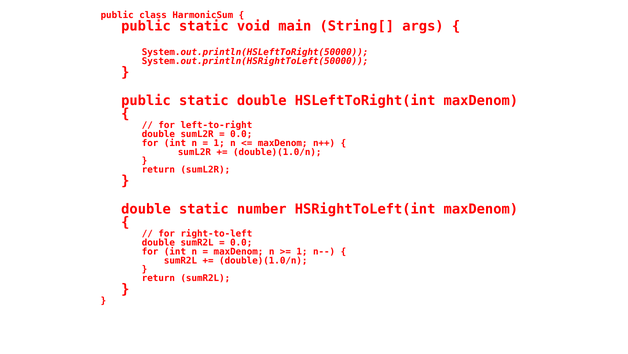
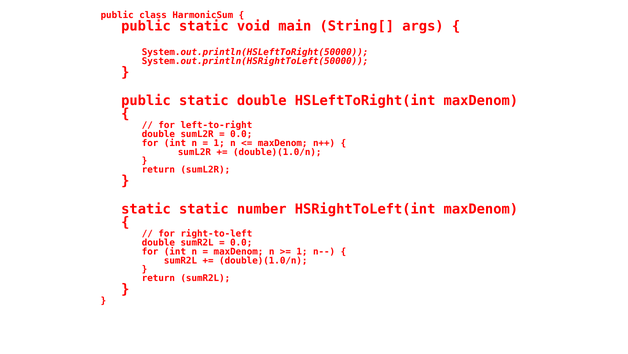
double: double -> static (146, 209)
